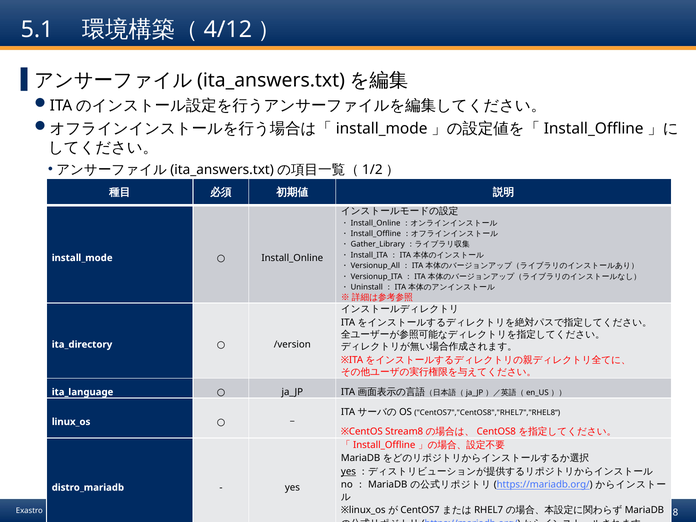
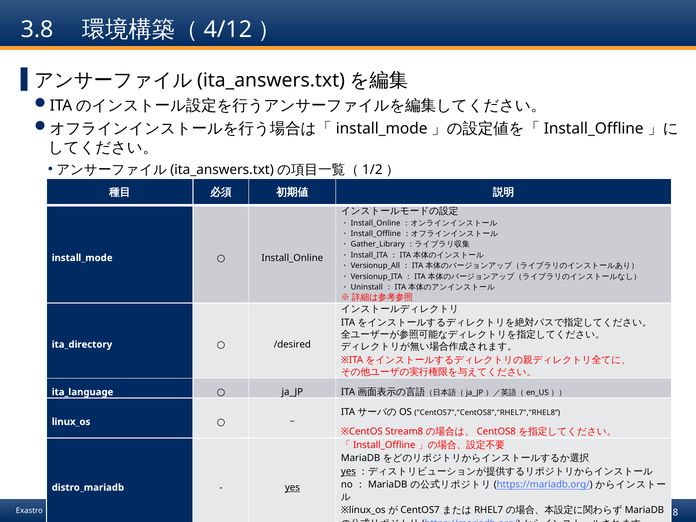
5.1: 5.1 -> 3.8 (37, 30)
/version: /version -> /desired (292, 344)
yes underline: none -> present (292, 488)
